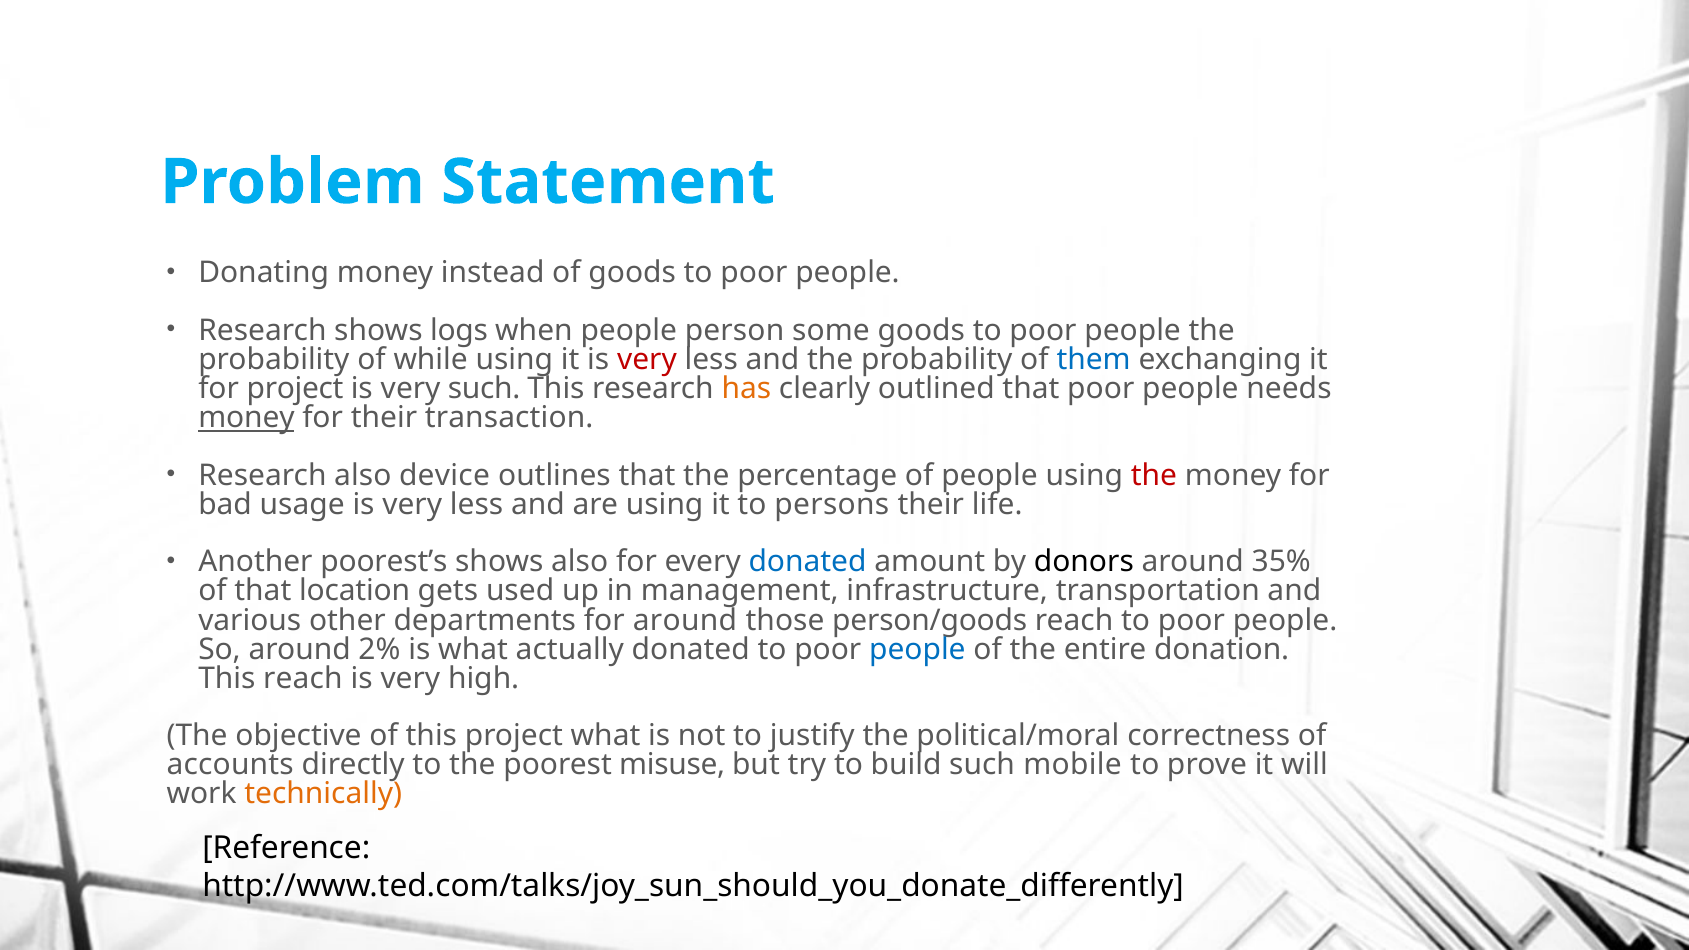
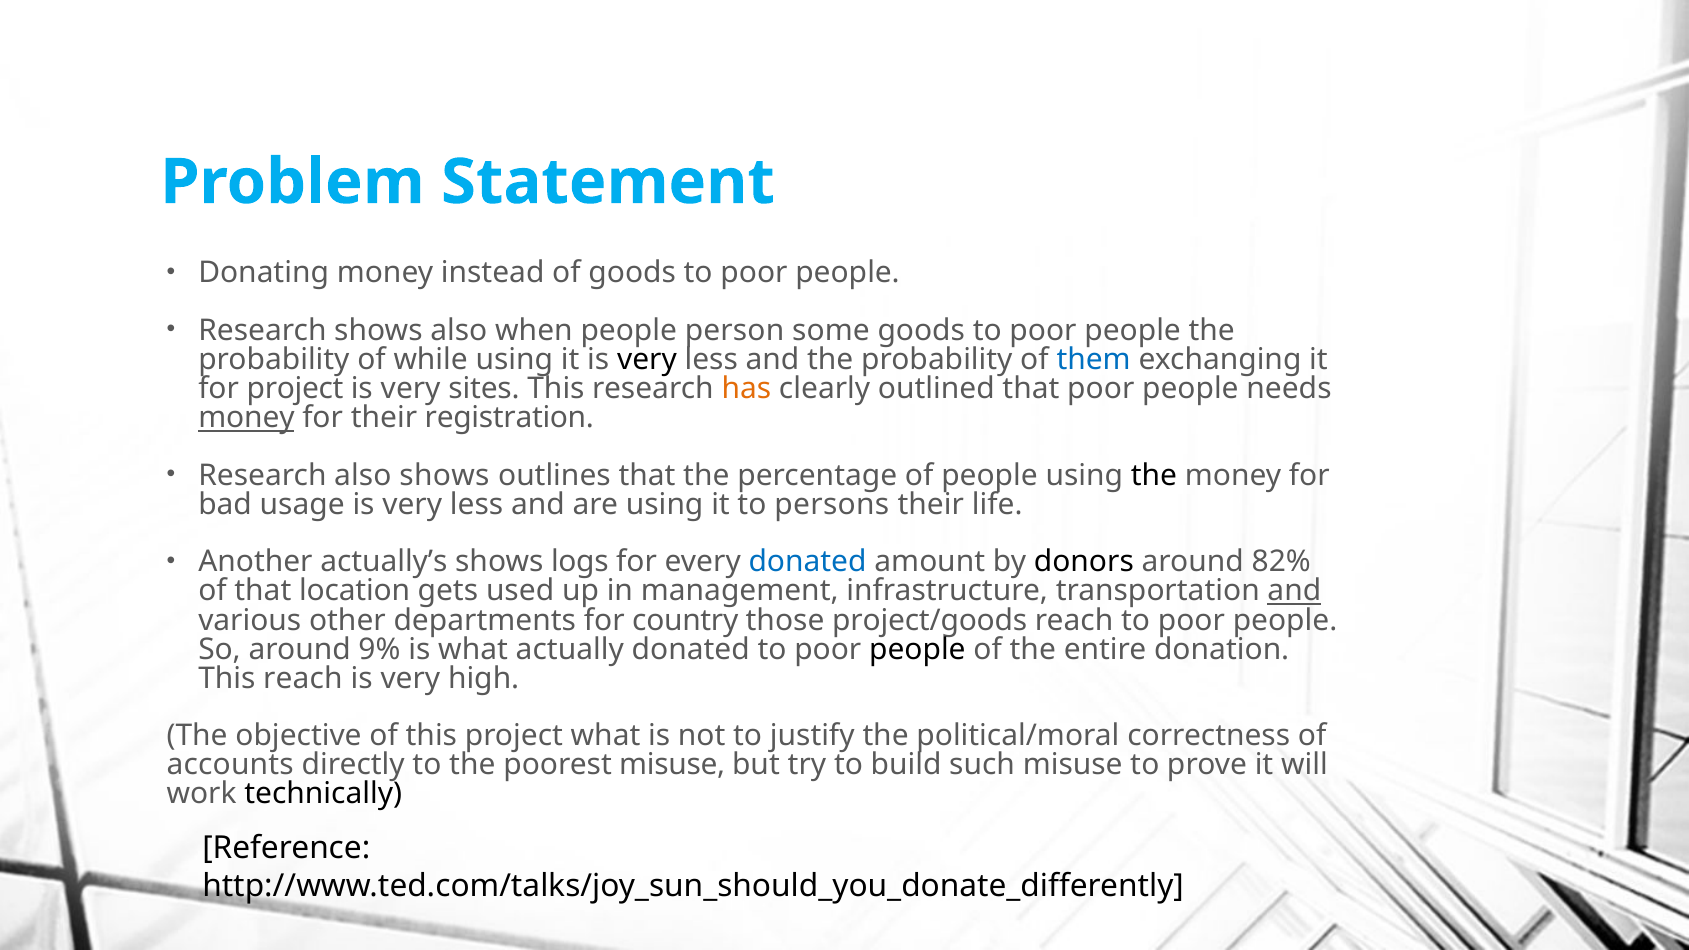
shows logs: logs -> also (459, 331)
very colour: red -> black (647, 360)
very such: such -> sites (484, 389)
transaction: transaction -> registration (509, 418)
also device: device -> shows (444, 476)
the colour: red -> black (1154, 476)
poorest’s: poorest’s -> actually’s (384, 562)
shows also: also -> logs (580, 562)
35%: 35% -> 82% (1281, 562)
and underline: none -> present (1294, 591)
for around: around -> country (685, 620)
person/goods: person/goods -> project/goods (930, 620)
2%: 2% -> 9% (379, 649)
people colour: blue -> black (917, 649)
such mobile: mobile -> misuse (1073, 765)
technically colour: orange -> black (323, 794)
